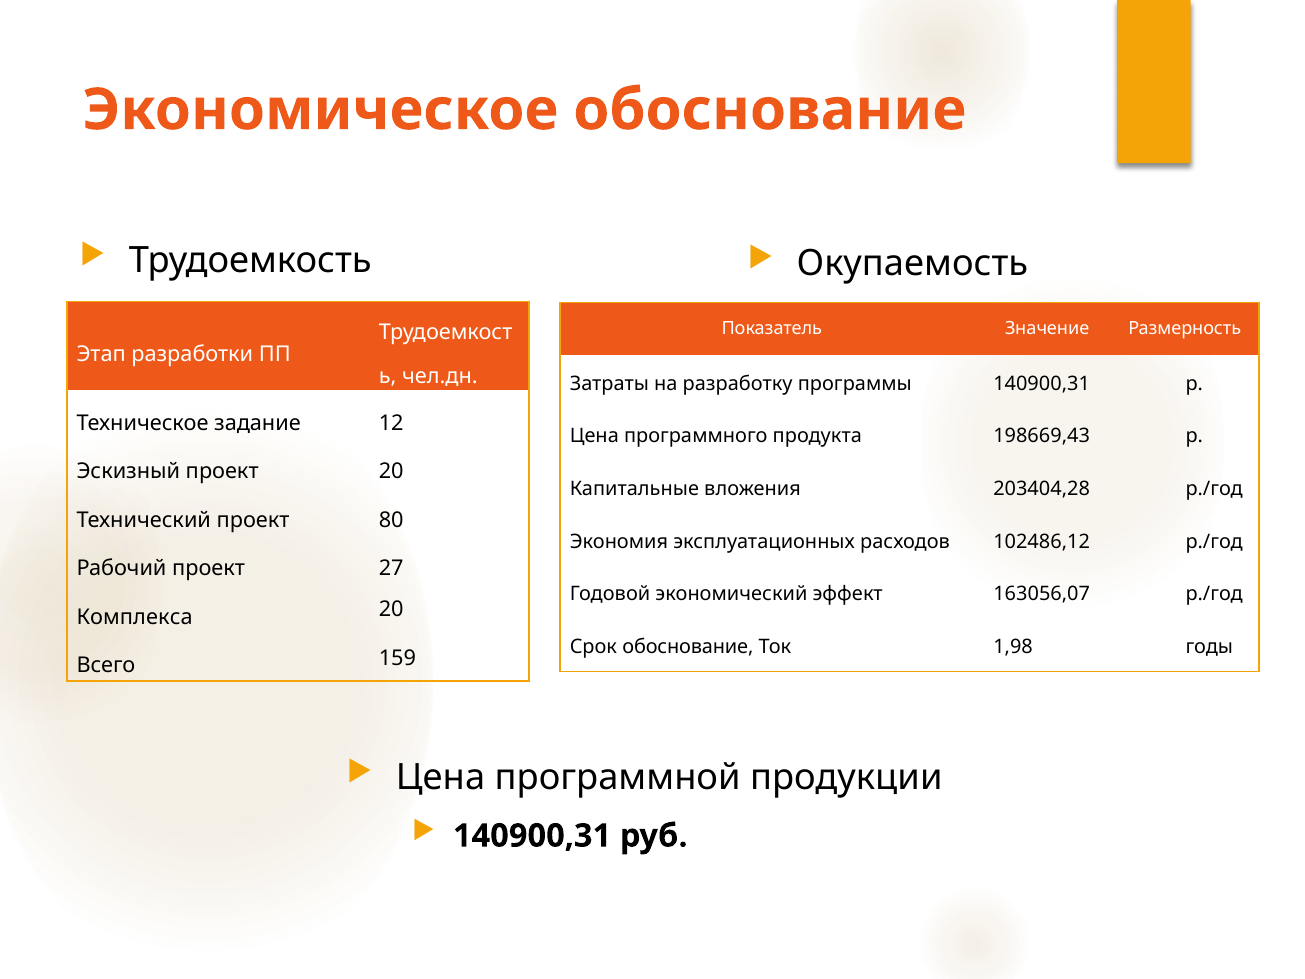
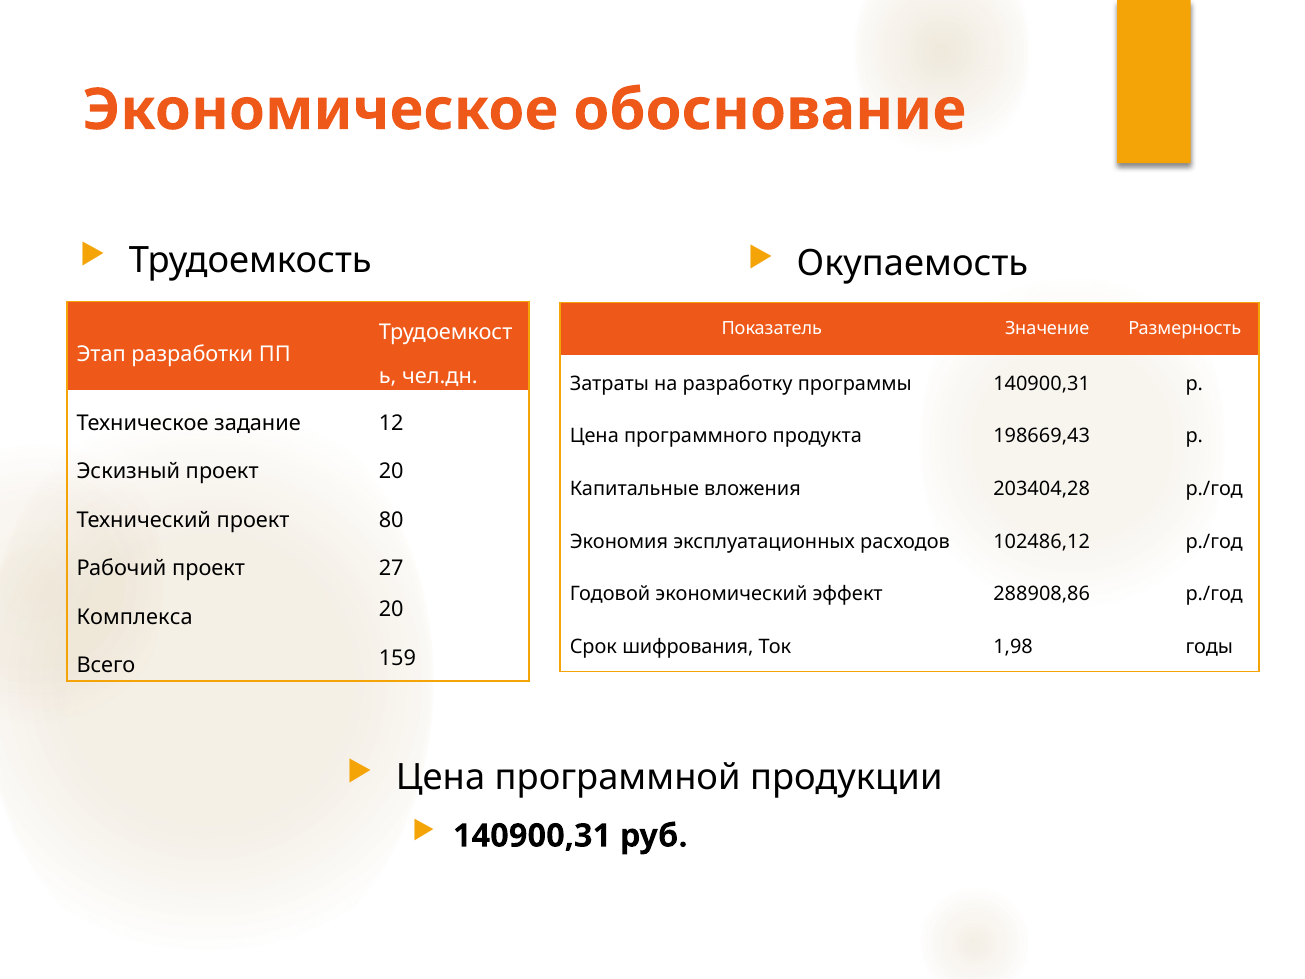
163056,07: 163056,07 -> 288908,86 (1042, 594)
Срок обоснование: обоснование -> шифрования (688, 647)
